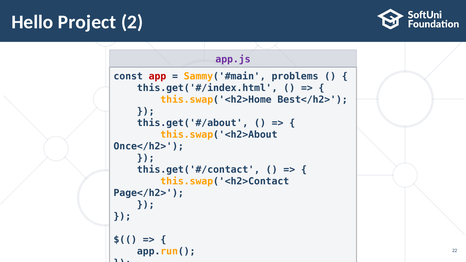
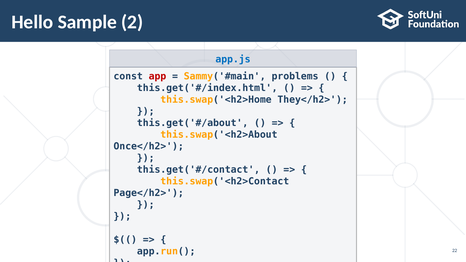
Project: Project -> Sample (87, 22)
app.js colour: purple -> blue (233, 59)
Best</h2>: Best</h2> -> They</h2> (313, 100)
